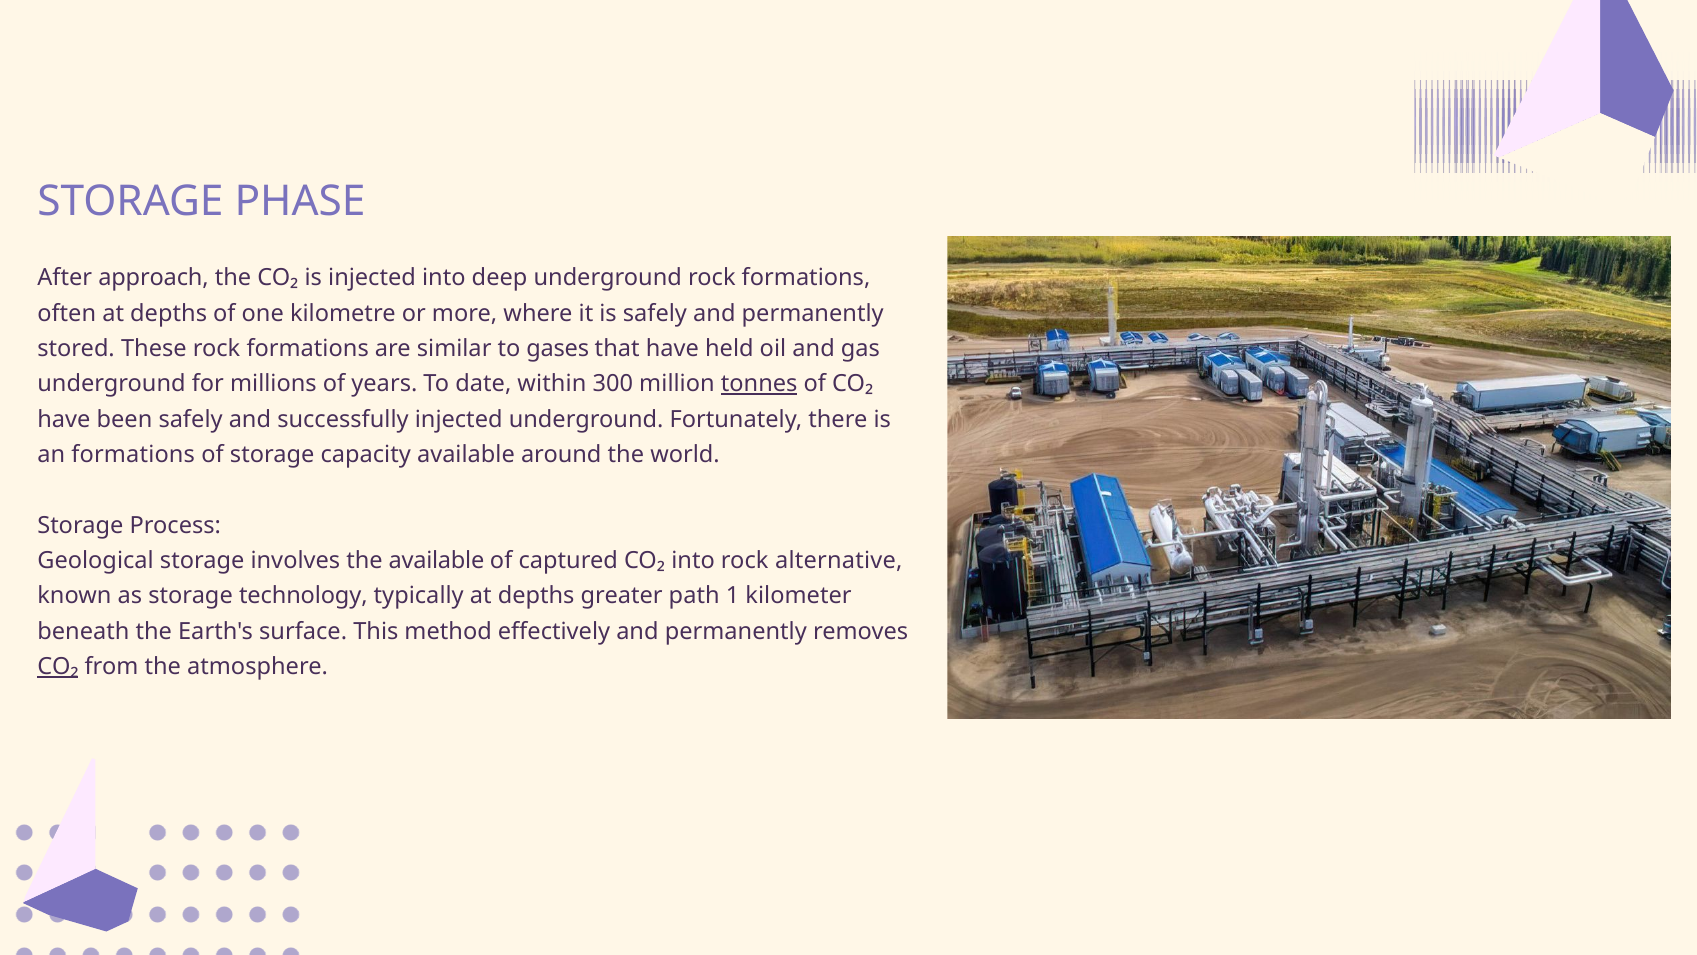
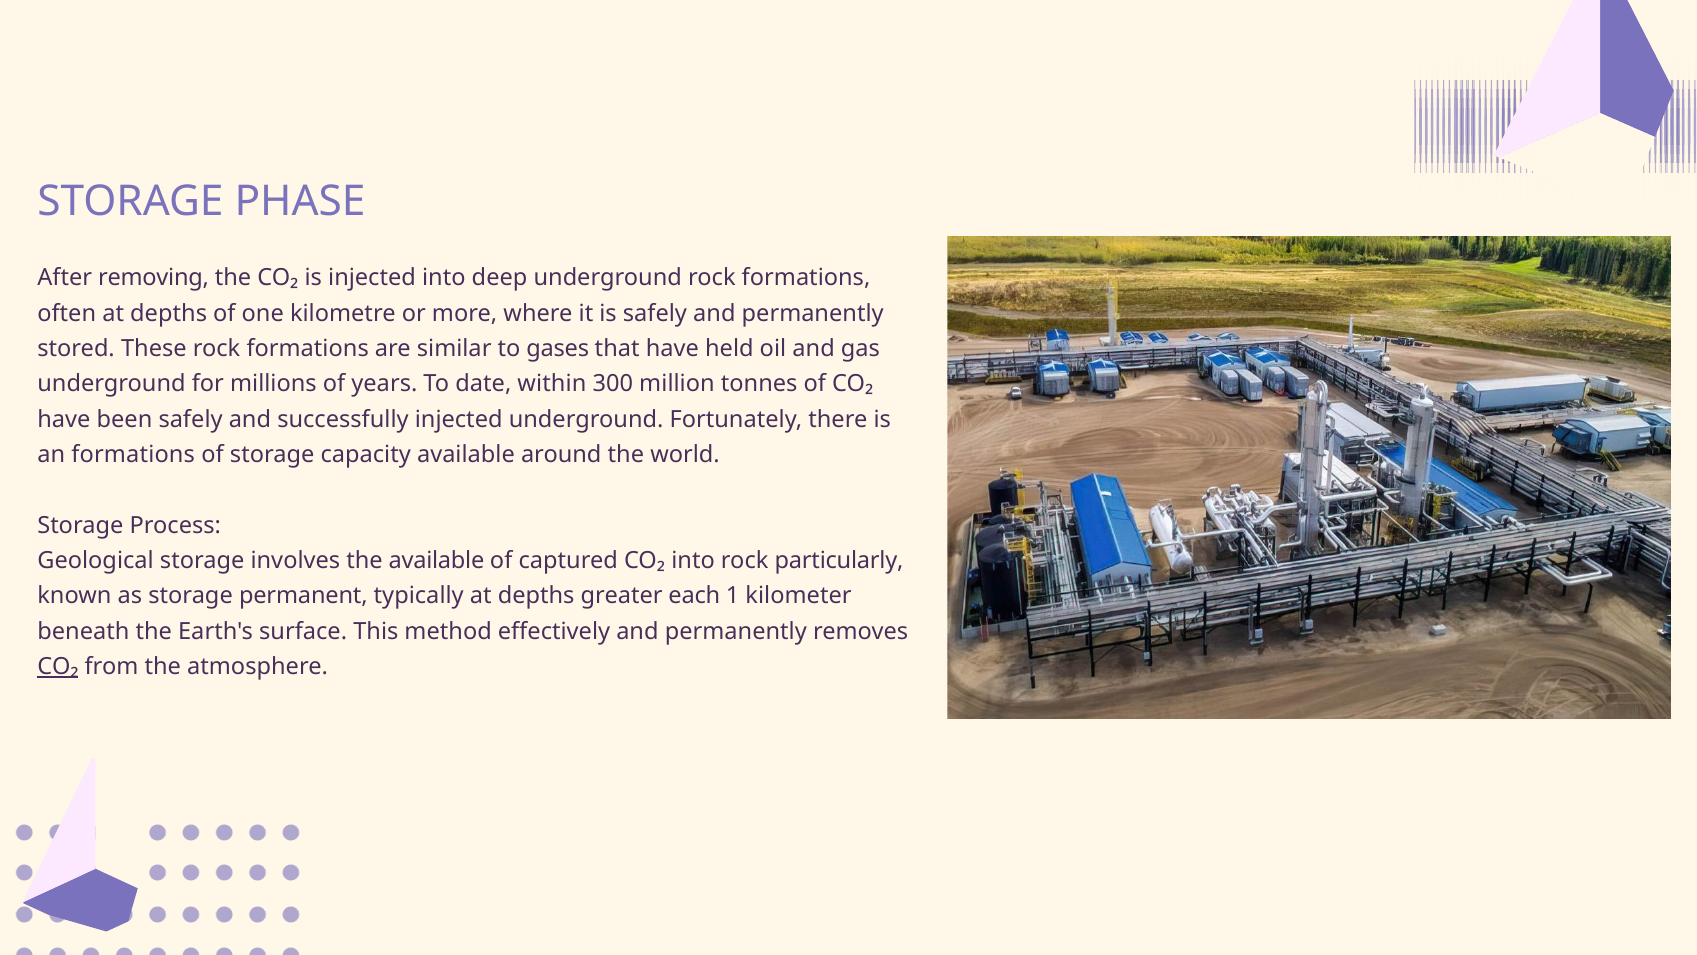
approach: approach -> removing (154, 278)
tonnes underline: present -> none (759, 384)
alternative: alternative -> particularly (839, 561)
technology: technology -> permanent (303, 596)
path: path -> each (694, 596)
